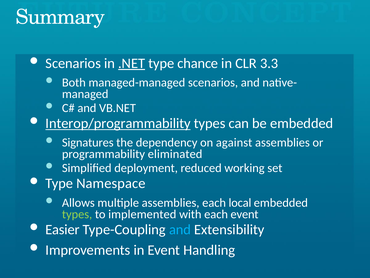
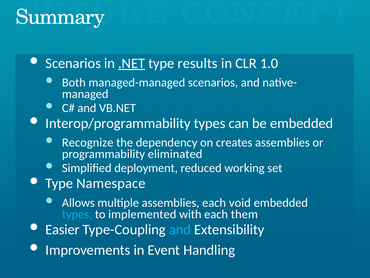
chance: chance -> results (198, 63)
3.3: 3.3 -> 1.0 (269, 63)
Interop/programmability underline: present -> none (118, 123)
Signatures: Signatures -> Recognize (88, 142)
against: against -> creates (234, 142)
local: local -> void (240, 202)
types colour: light green -> light blue (77, 214)
each event: event -> them (244, 214)
